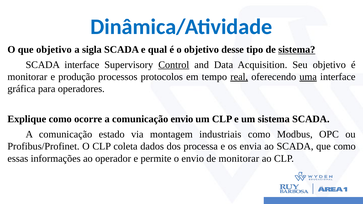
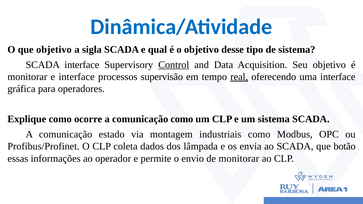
sistema underline: present -> none (297, 50)
e produção: produção -> interface (77, 77)
protocolos: protocolos -> supervisão (162, 77)
uma underline: present -> none (308, 77)
comunicação envio: envio -> como (182, 119)
processa: processa -> lâmpada (201, 147)
que como: como -> botão (345, 147)
